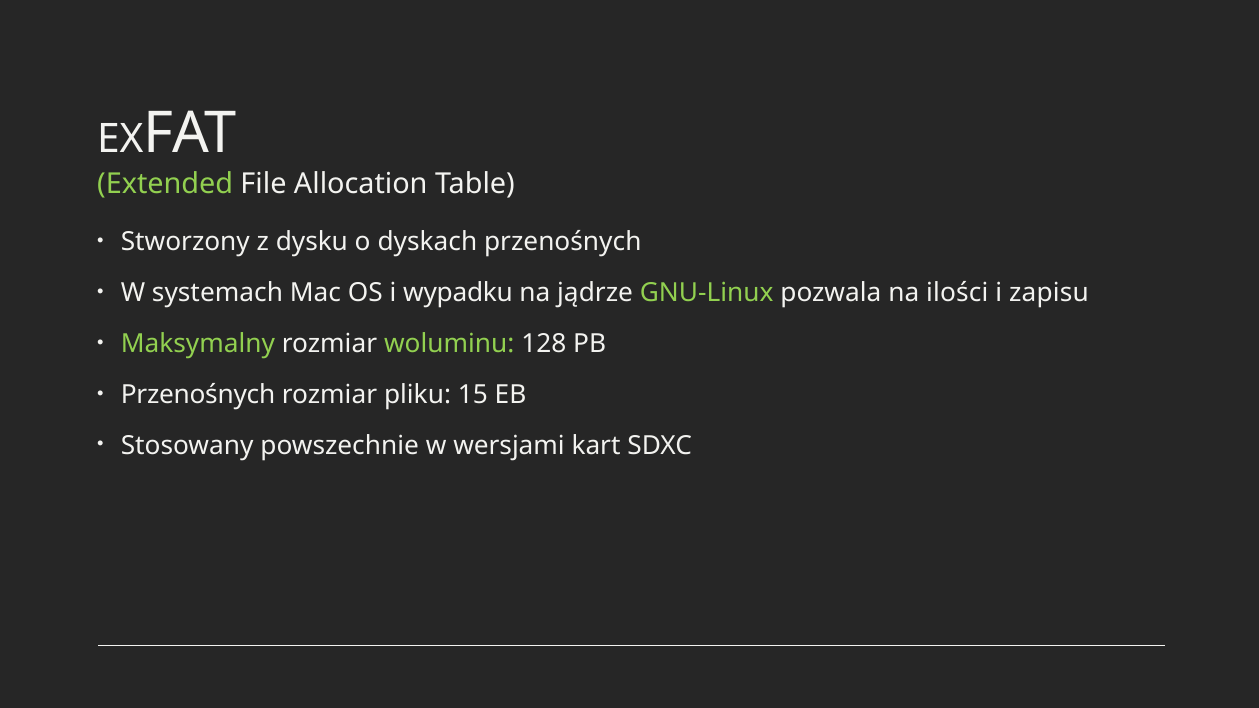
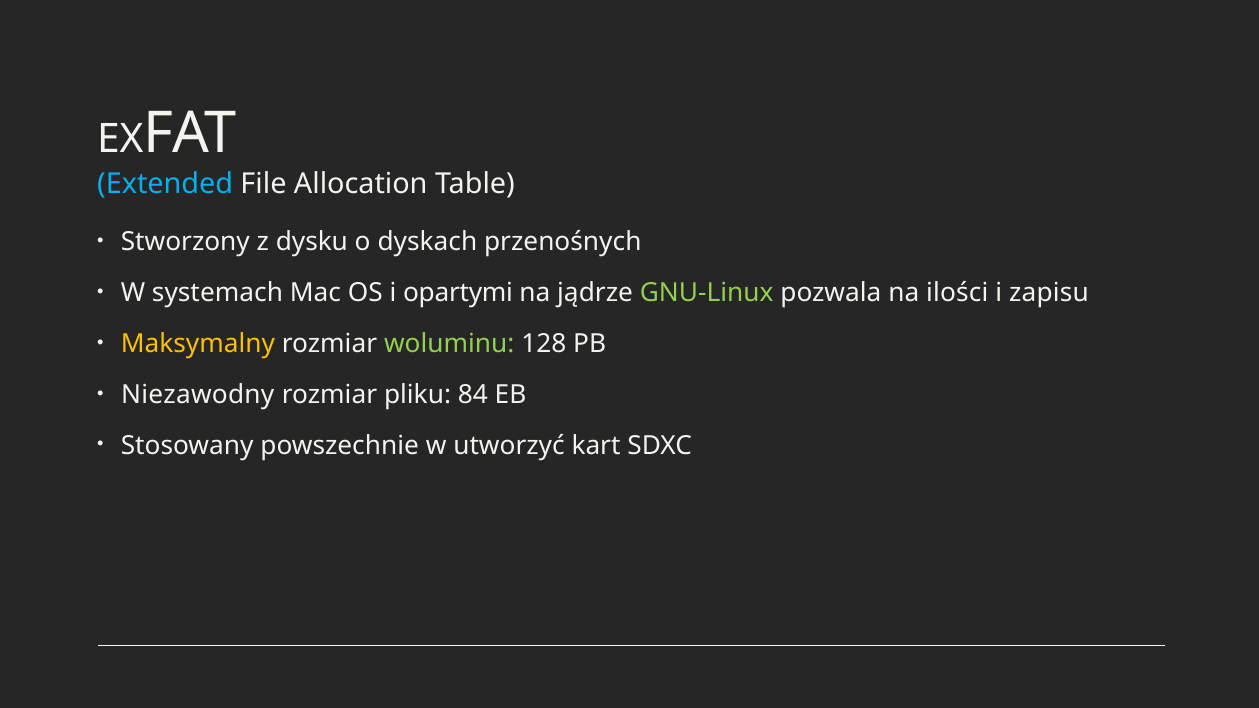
Extended colour: light green -> light blue (165, 184)
wypadku: wypadku -> opartymi (458, 293)
Maksymalny colour: light green -> yellow (198, 344)
Przenośnych: Przenośnych -> Niezawodny (198, 395)
15: 15 -> 84 (473, 395)
wersjami: wersjami -> utworzyć (509, 446)
